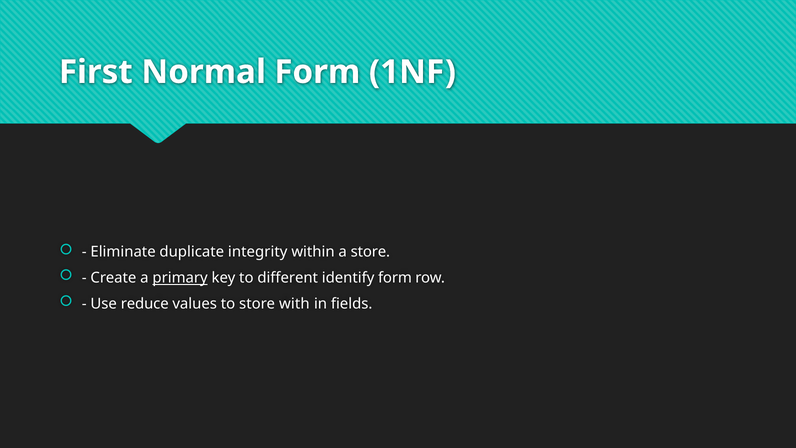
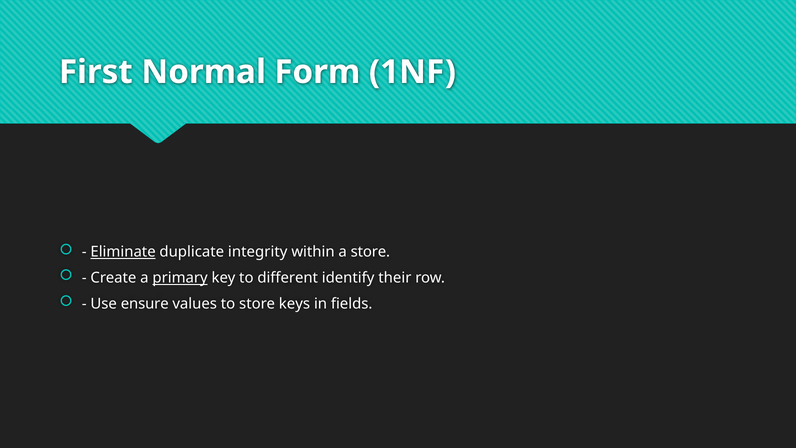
Eliminate underline: none -> present (123, 252)
identify form: form -> their (395, 278)
reduce: reduce -> ensure (145, 304)
with: with -> keys (294, 304)
